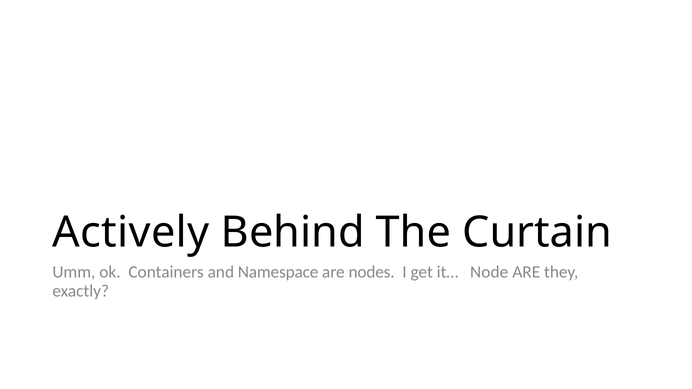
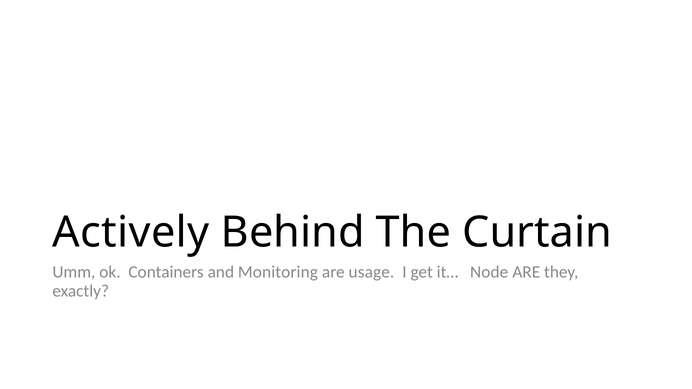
Namespace: Namespace -> Monitoring (278, 272)
nodes: nodes -> usage (371, 272)
